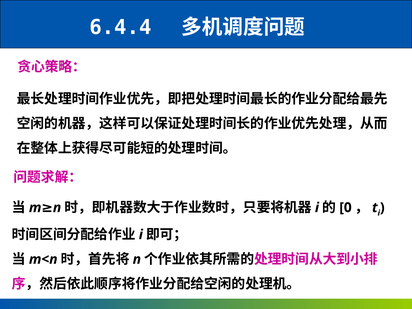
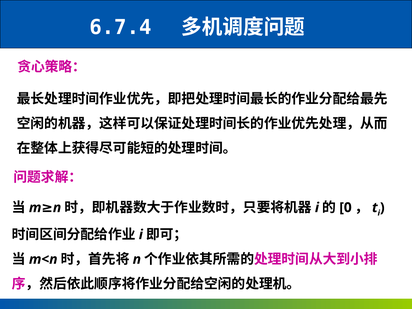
6.4.4: 6.4.4 -> 6.7.4 (121, 27)
